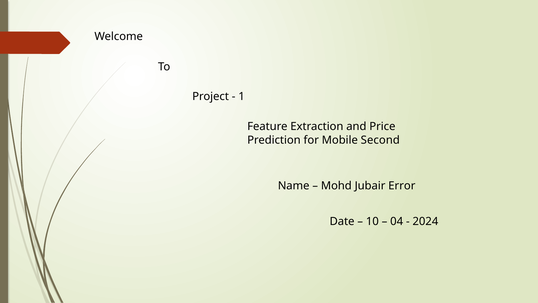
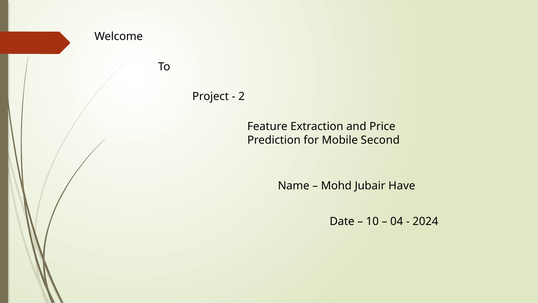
1: 1 -> 2 (242, 96)
Error: Error -> Have (402, 186)
